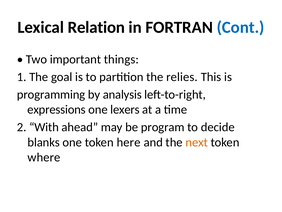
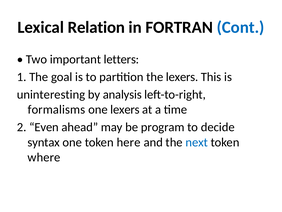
things: things -> letters (121, 59)
the relies: relies -> lexers (182, 77)
programming: programming -> uninteresting (51, 94)
expressions: expressions -> formalisms (56, 109)
With: With -> Even (44, 127)
blanks: blanks -> syntax (44, 142)
next colour: orange -> blue (197, 142)
